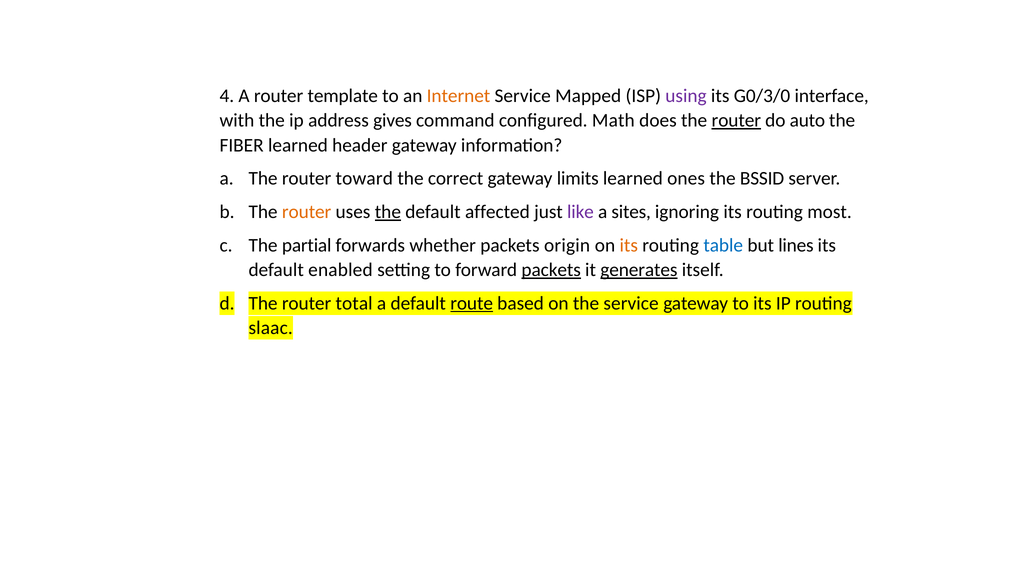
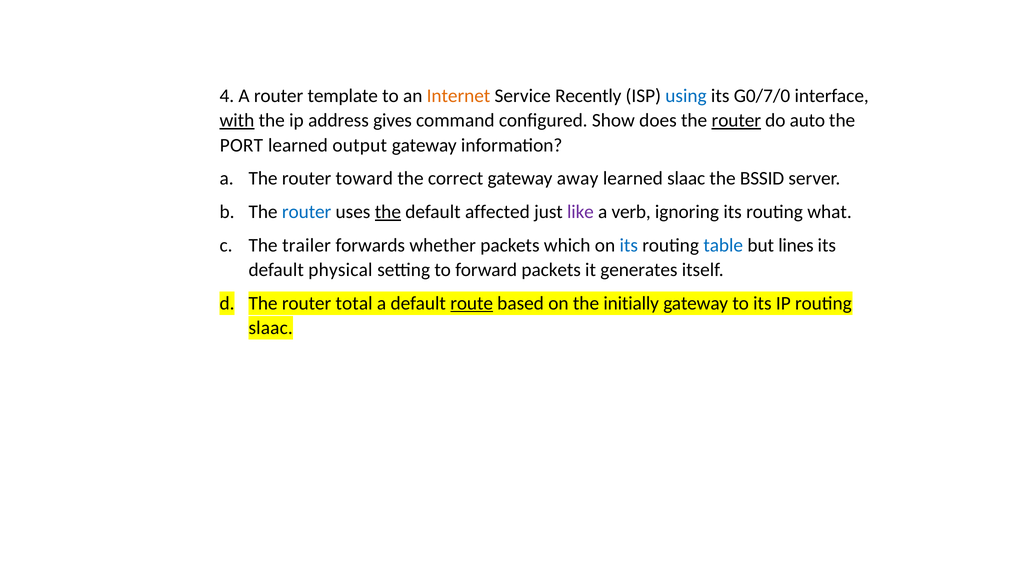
Mapped: Mapped -> Recently (588, 96)
using colour: purple -> blue (686, 96)
G0/3/0: G0/3/0 -> G0/7/0 (762, 96)
with underline: none -> present (237, 121)
Math: Math -> Show (613, 121)
FIBER: FIBER -> PORT (241, 145)
header: header -> output (360, 145)
limits: limits -> away (578, 179)
learned ones: ones -> slaac (686, 179)
router colour: orange -> blue (307, 212)
sites: sites -> verb (631, 212)
most: most -> what (830, 212)
partial: partial -> trailer (307, 245)
origin: origin -> which (567, 245)
its colour: orange -> blue (629, 245)
enabled: enabled -> physical (340, 270)
packets underline: present -> none (551, 270)
generates underline: present -> none (639, 270)
the service: service -> initially (631, 304)
